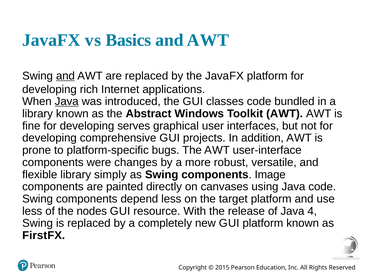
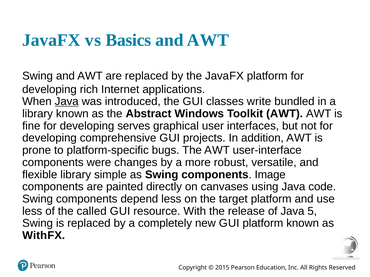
and underline: present -> none (65, 76)
classes code: code -> write (259, 102)
simply: simply -> simple (110, 175)
nodes: nodes -> called (92, 211)
4: 4 -> 5 (312, 211)
First: First -> With (35, 236)
